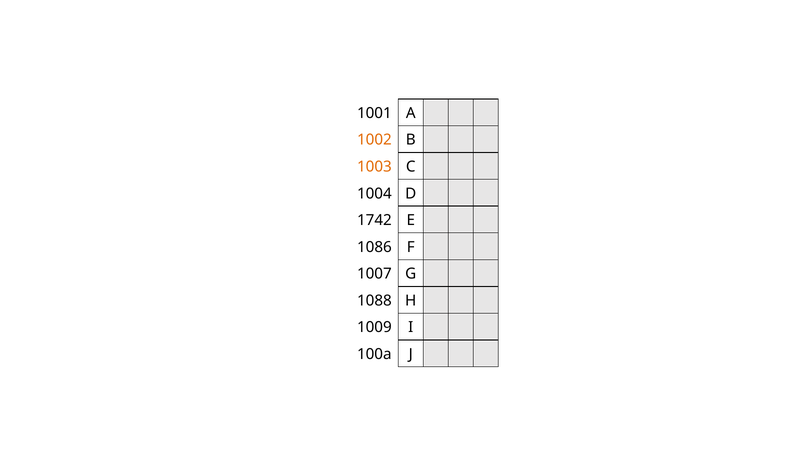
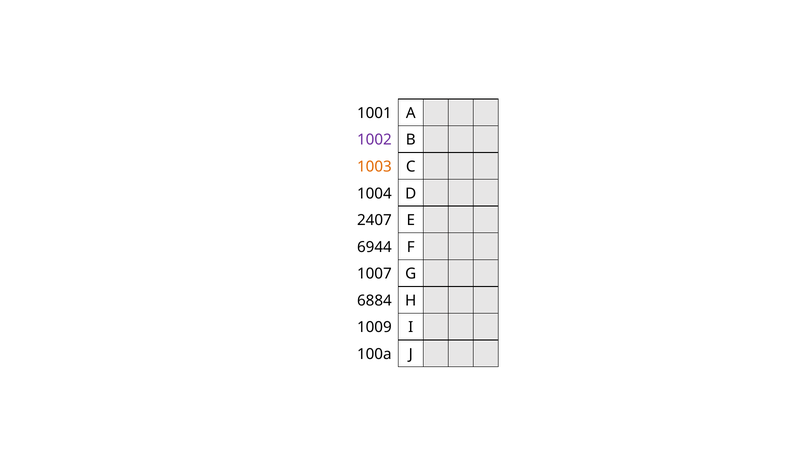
1002 colour: orange -> purple (374, 140)
1742: 1742 -> 2407 (374, 220)
1086: 1086 -> 6944 (374, 247)
1088: 1088 -> 6884 (374, 301)
